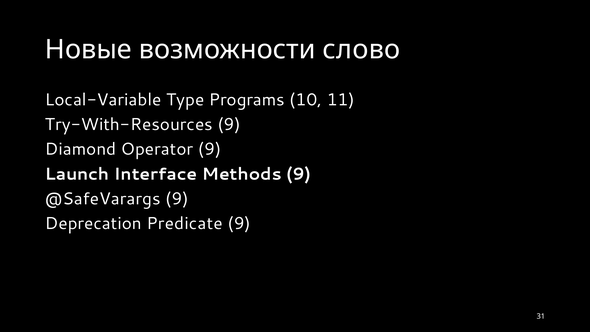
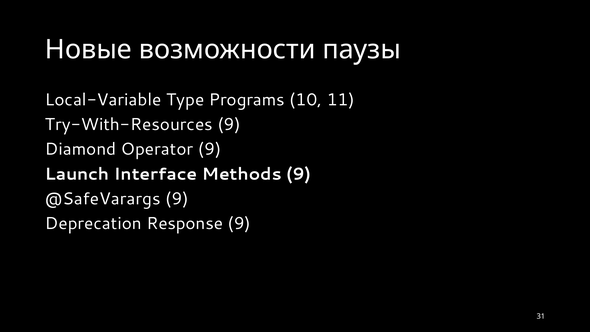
слово: слово -> паузы (362, 50)
Predicate: Predicate -> Response (185, 223)
